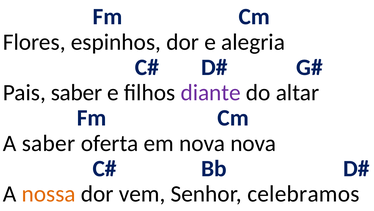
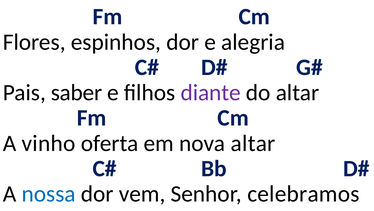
A saber: saber -> vinho (48, 143)
nova nova: nova -> altar (253, 143)
nossa colour: orange -> blue (49, 193)
